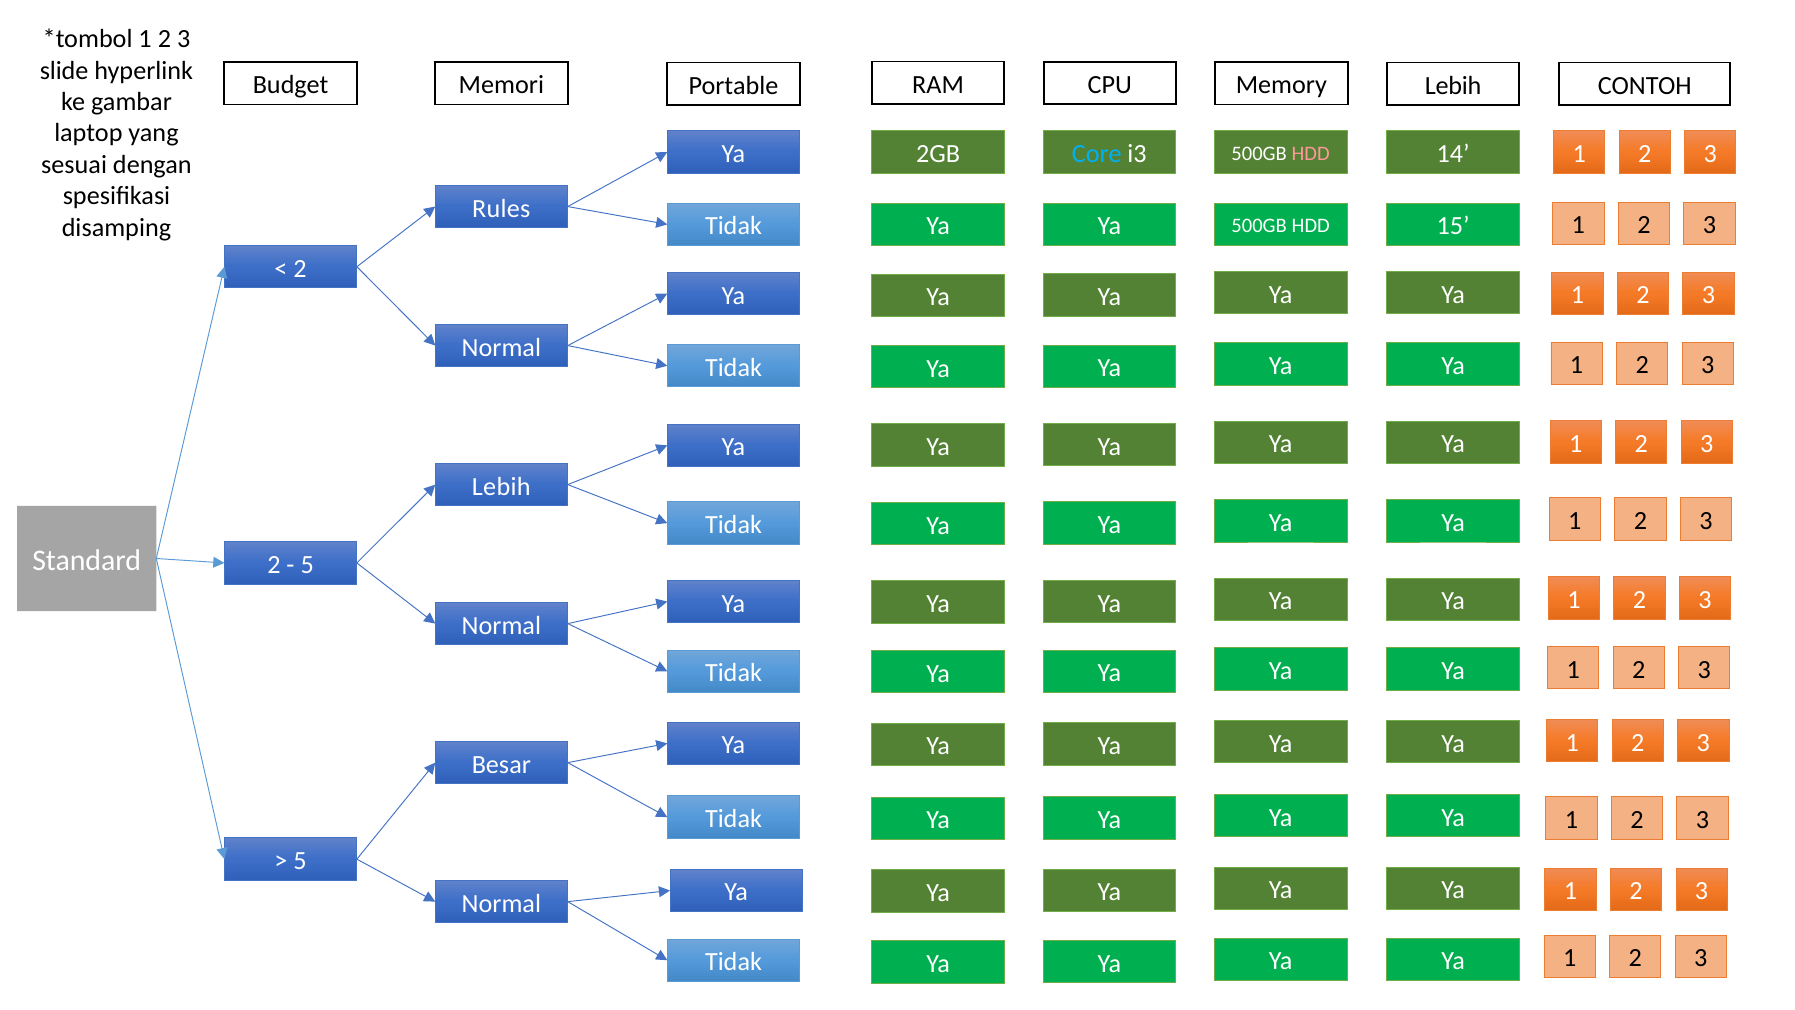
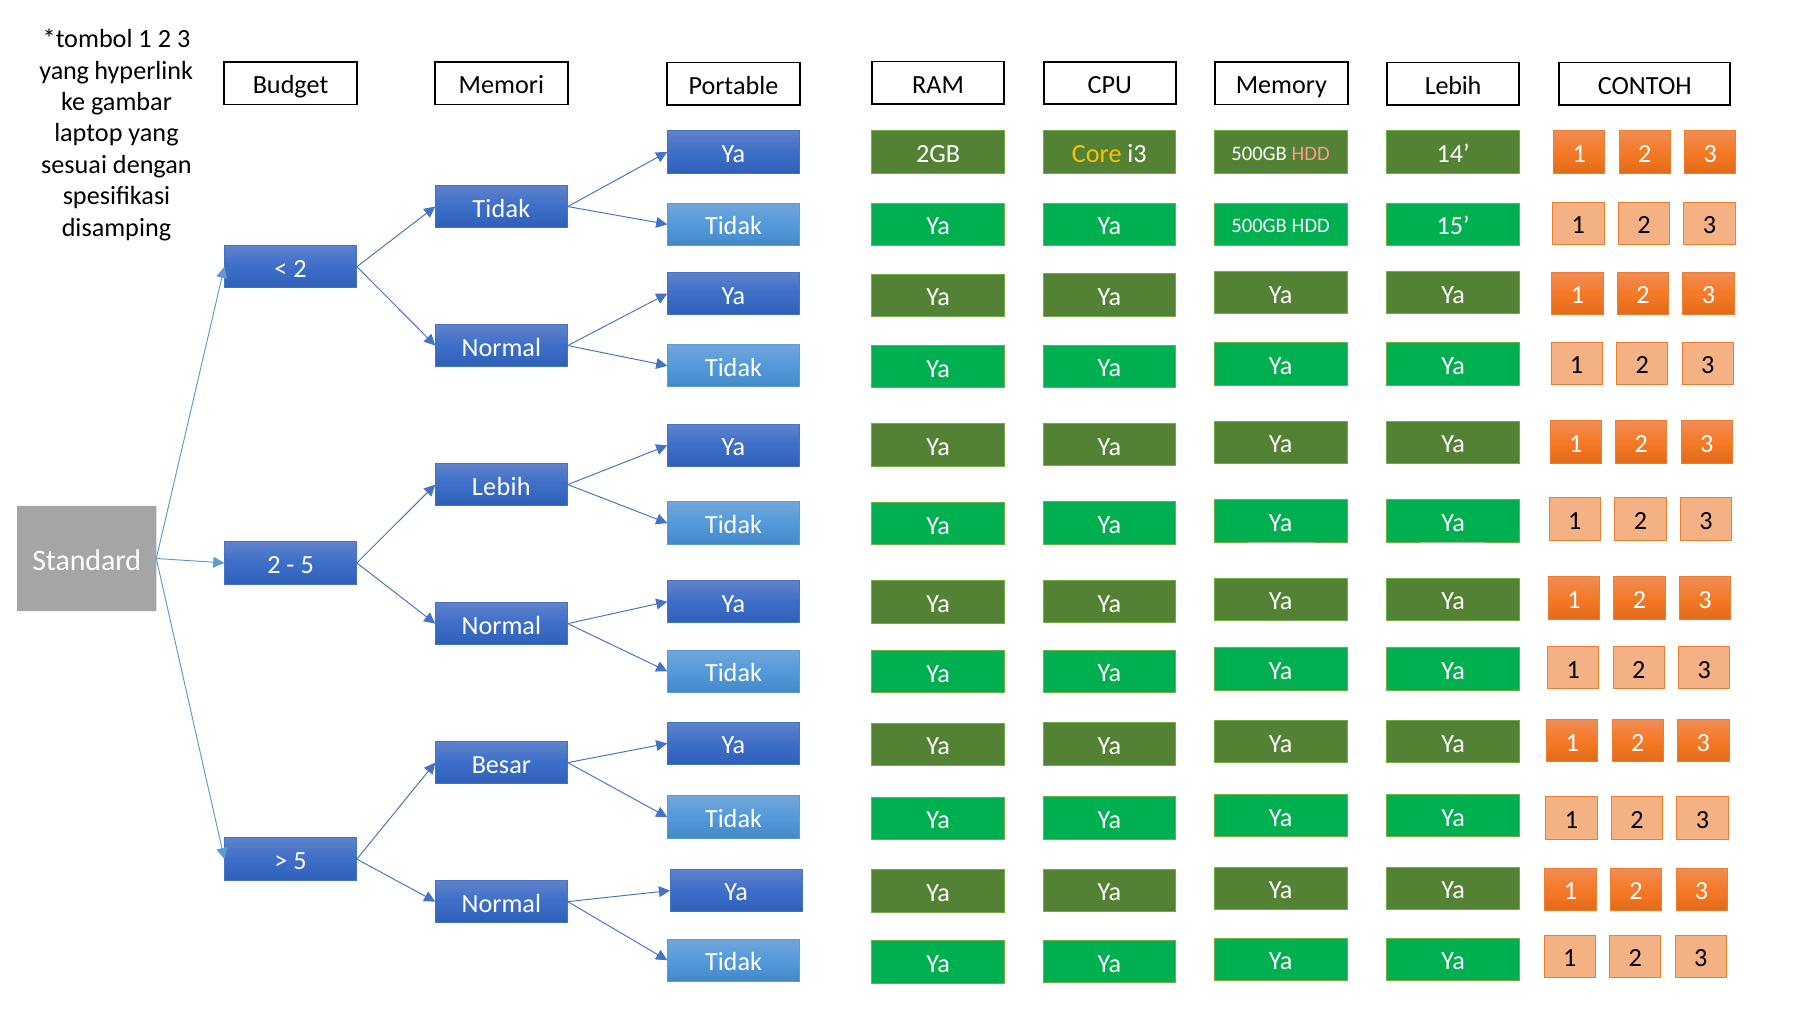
slide: slide -> yang (64, 70)
Core colour: light blue -> yellow (1097, 154)
Rules: Rules -> Tidak (501, 208)
